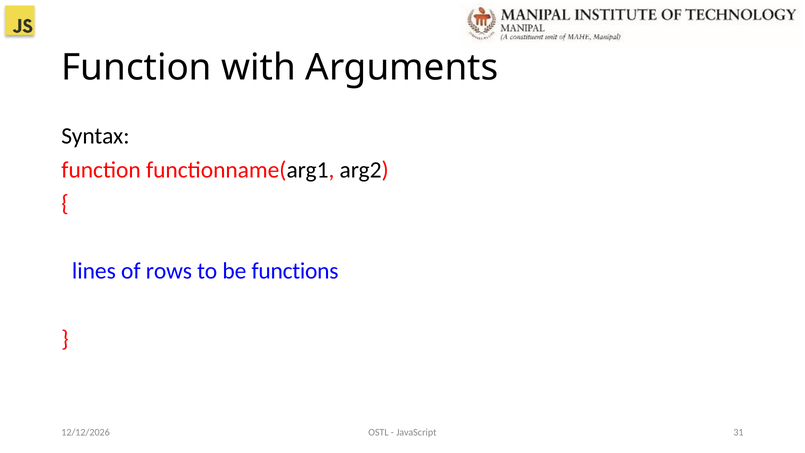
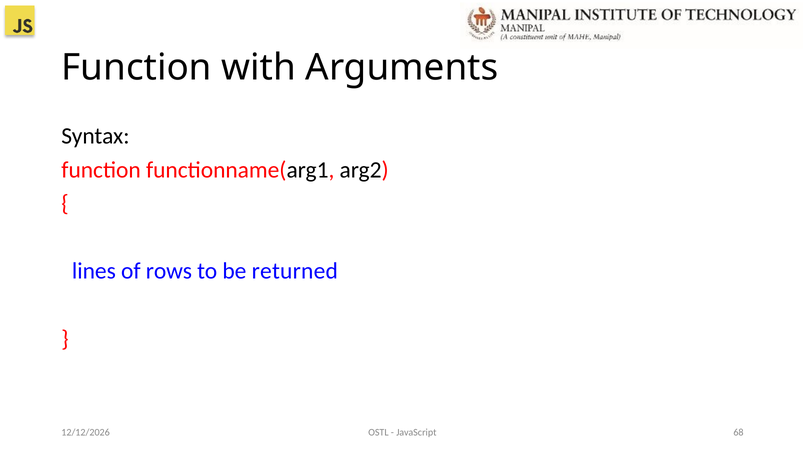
functions: functions -> returned (295, 271)
31: 31 -> 68 (739, 432)
